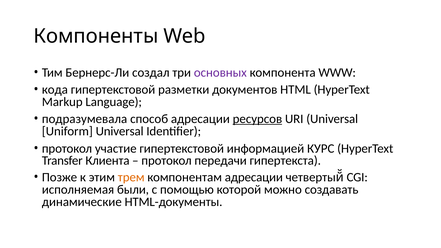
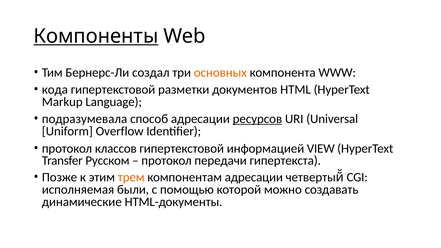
Компоненты underline: none -> present (96, 36)
основных colour: purple -> orange (220, 73)
Uniform Universal: Universal -> Overflow (120, 131)
участие: участие -> классов (116, 149)
КУРС: КУРС -> VIEW (321, 149)
Клиента: Клиента -> Русском (107, 161)
